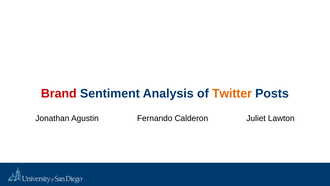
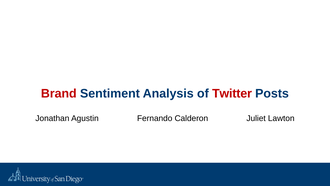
Twitter colour: orange -> red (232, 93)
